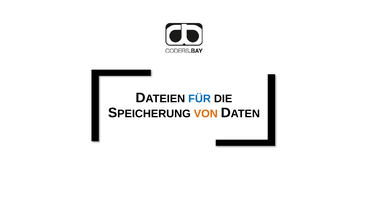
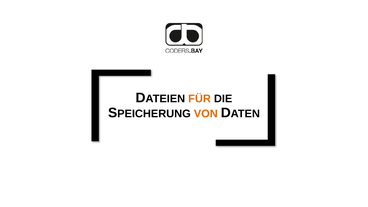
FÜR colour: blue -> orange (200, 99)
